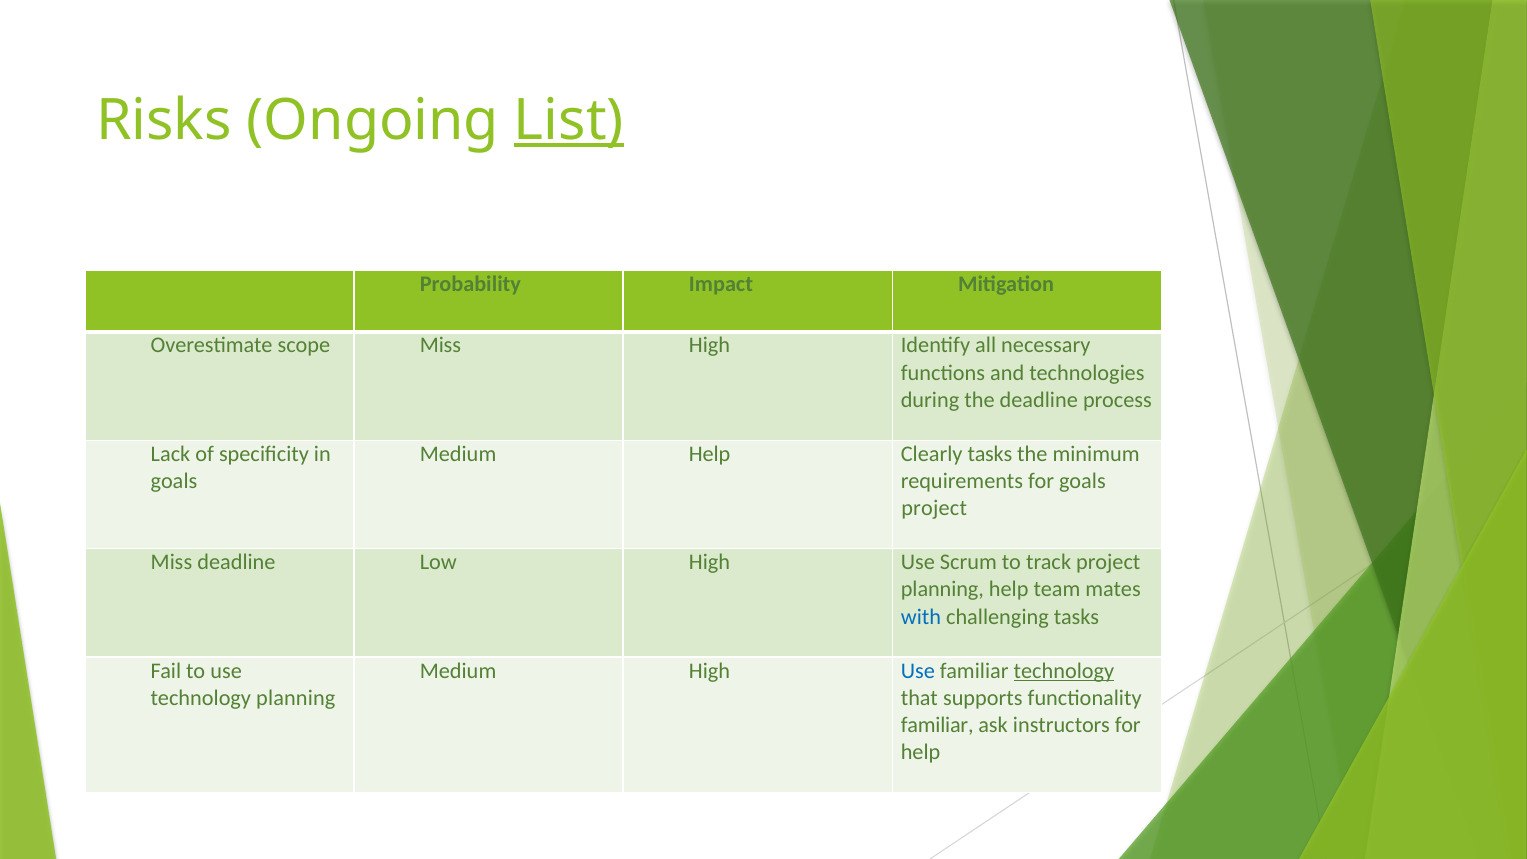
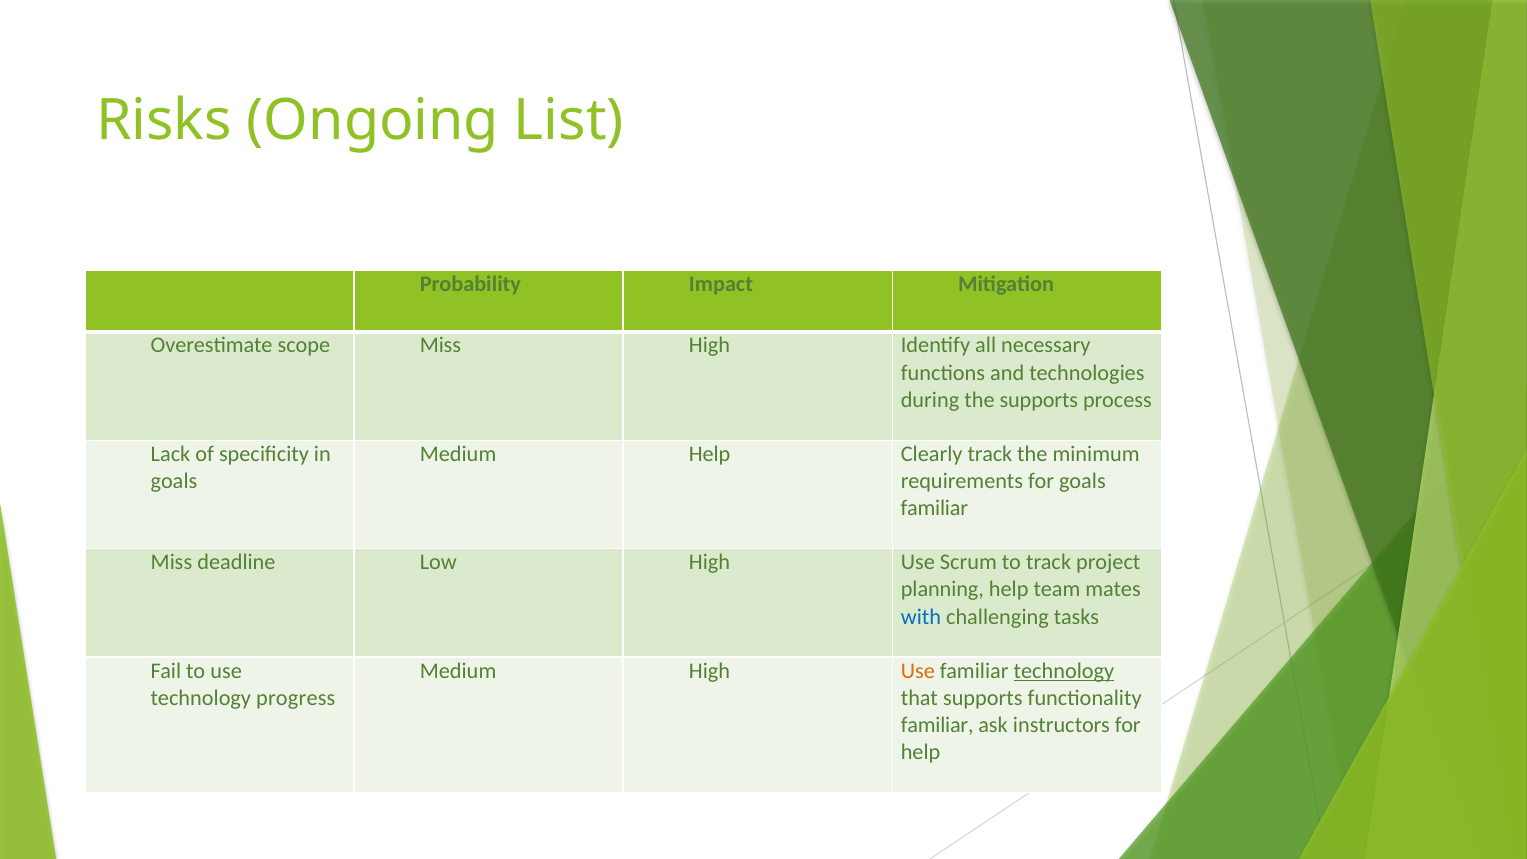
List underline: present -> none (569, 120)
the deadline: deadline -> supports (1039, 400)
Clearly tasks: tasks -> track (990, 454)
project: project -> familiar (934, 508)
Use colour: blue -> orange (918, 671)
technology planning: planning -> progress (296, 698)
